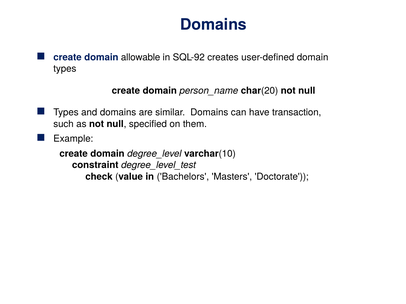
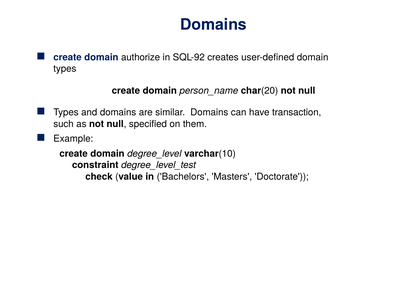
allowable: allowable -> authorize (141, 57)
